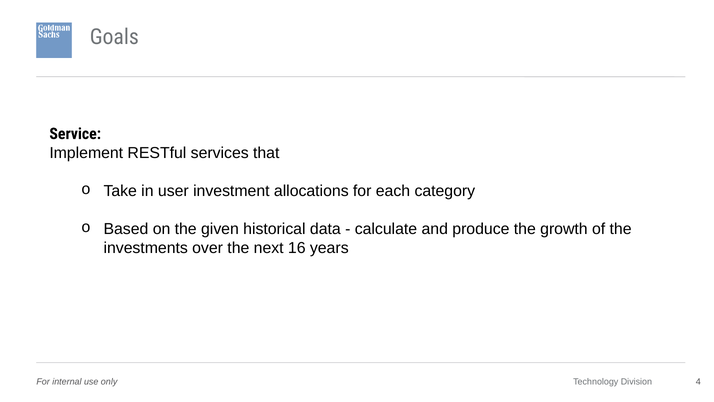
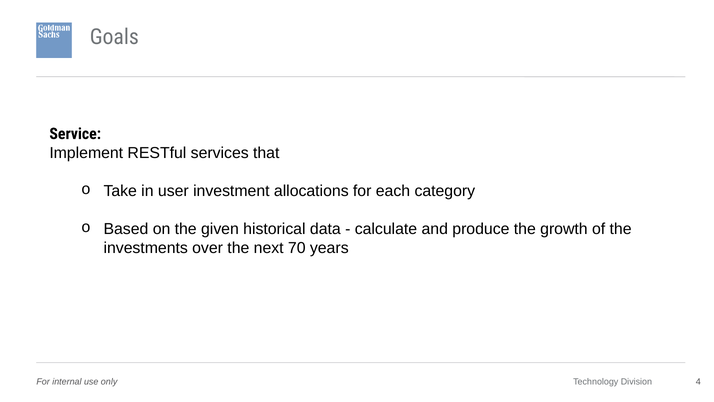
16: 16 -> 70 (297, 248)
